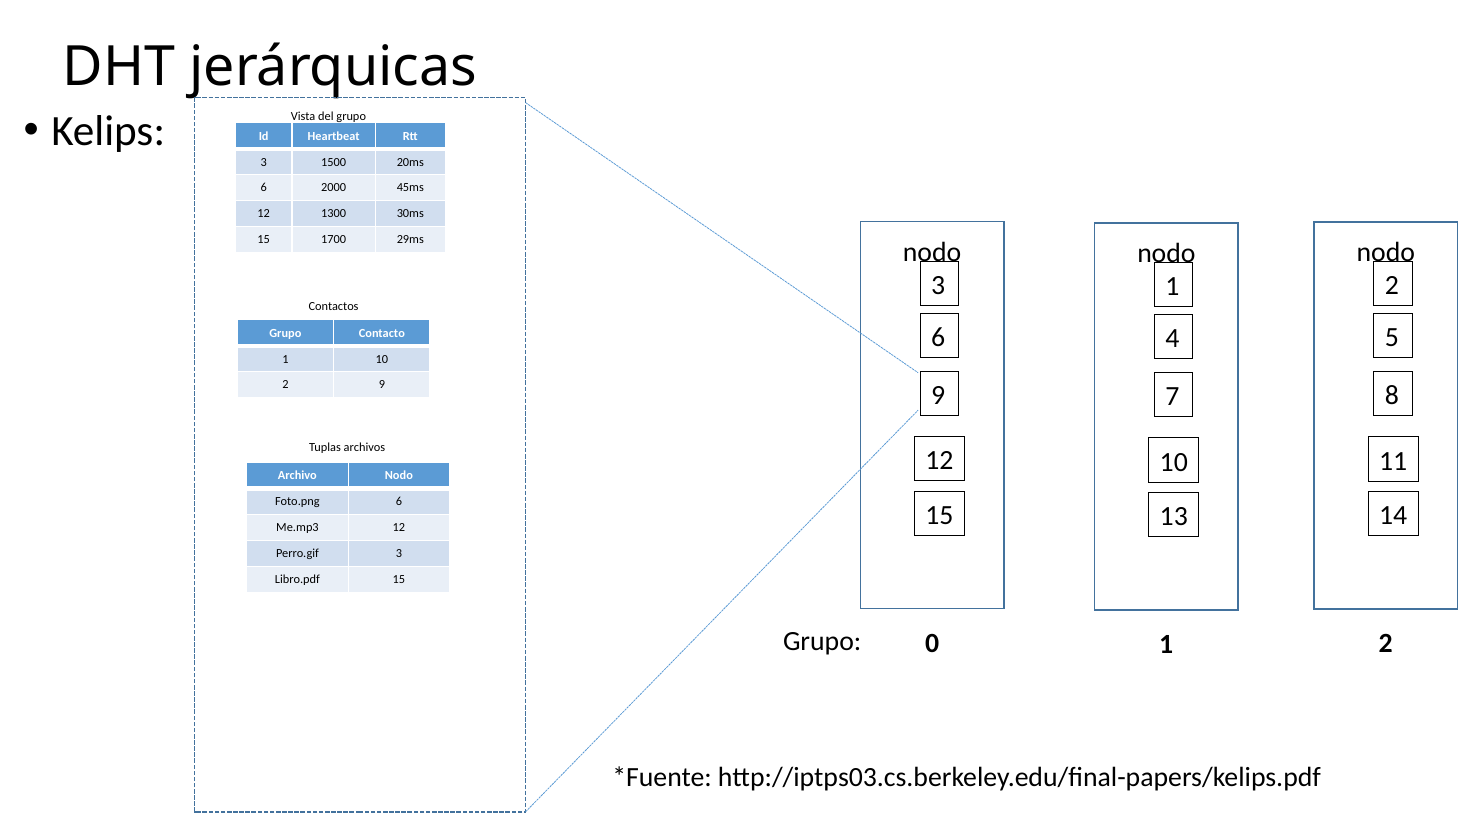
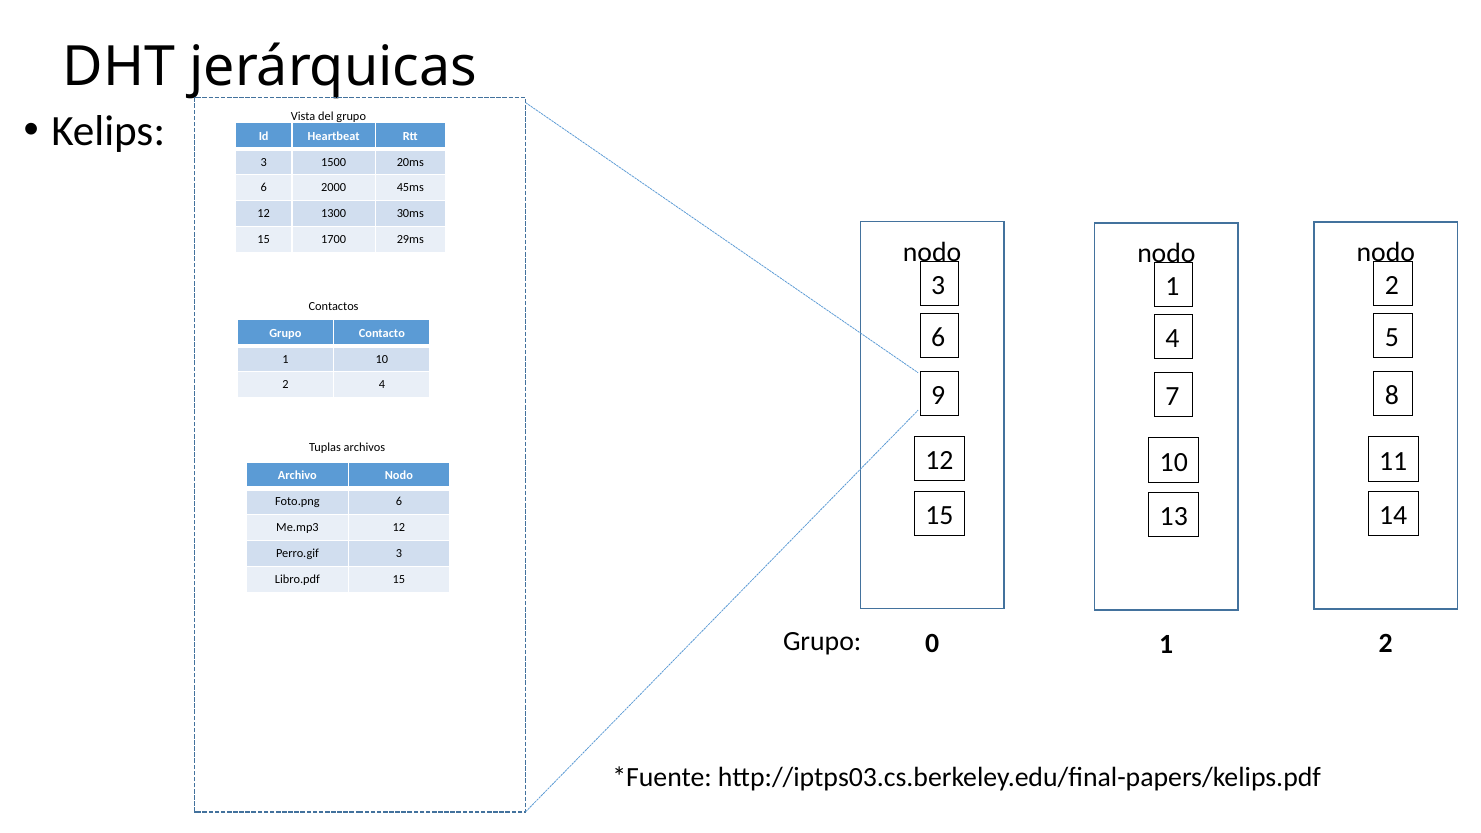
2 9: 9 -> 4 (382, 385)
